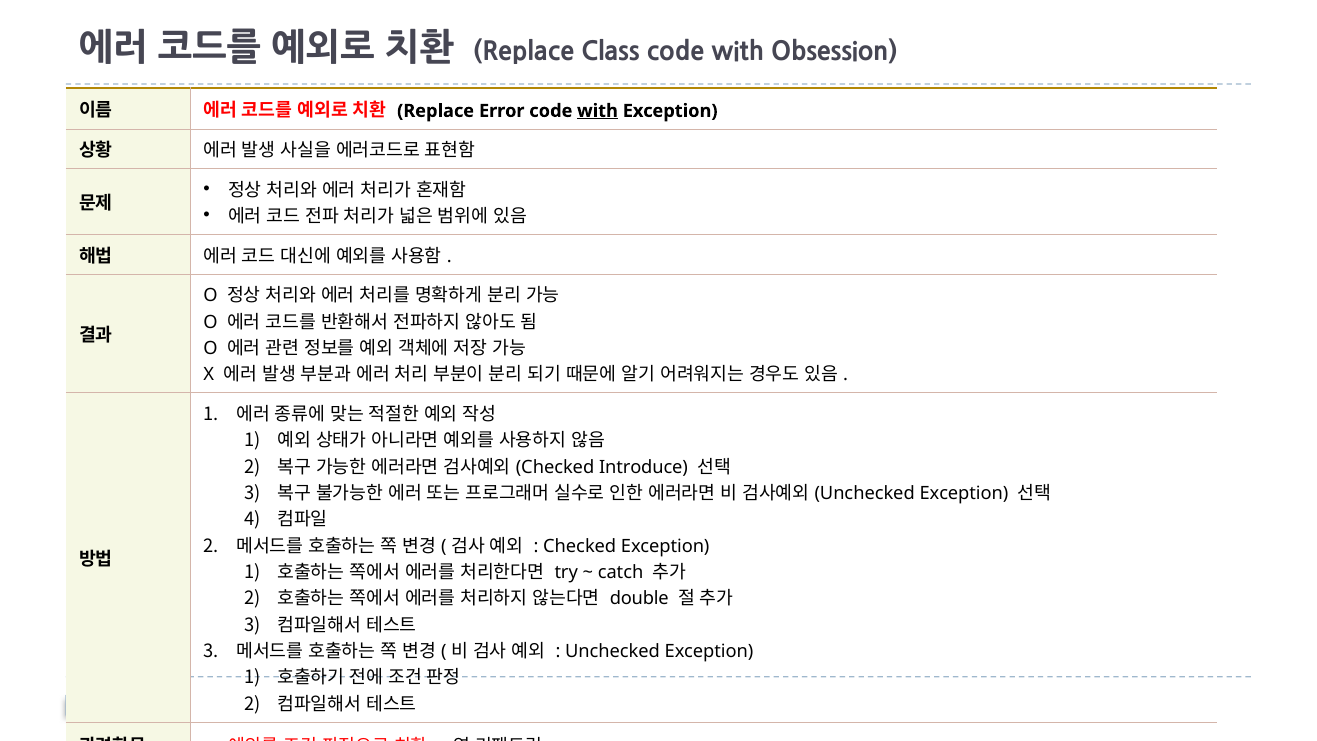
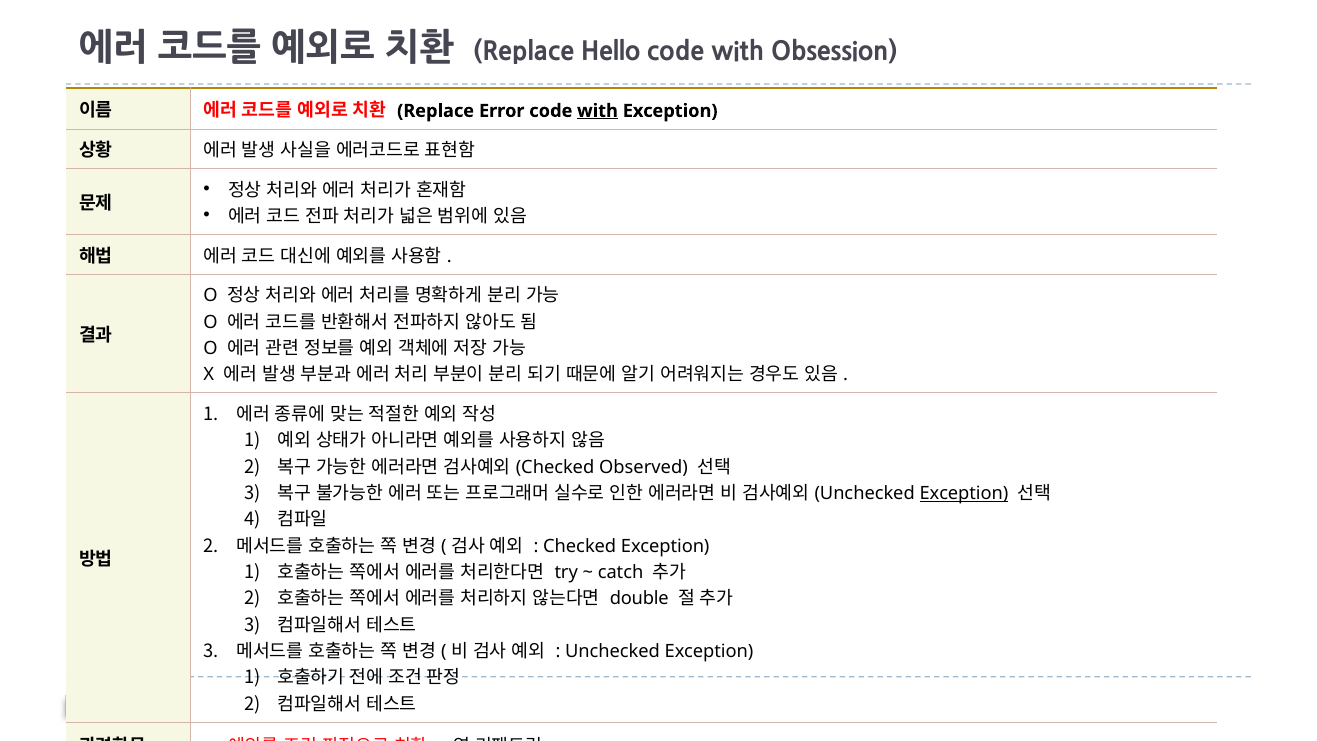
Class: Class -> Hello (611, 52)
Introduce: Introduce -> Observed (643, 467)
Exception underline: none -> present (964, 493)
